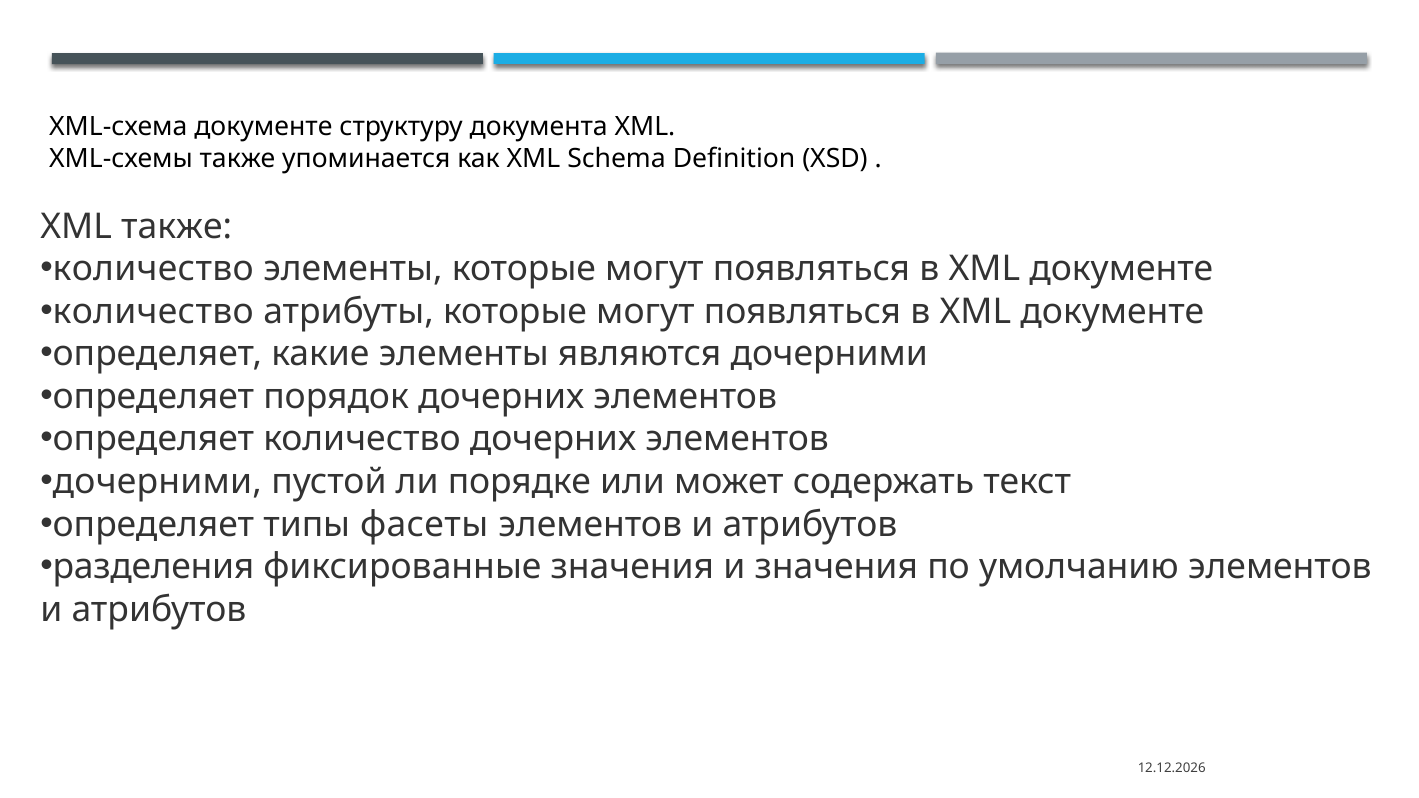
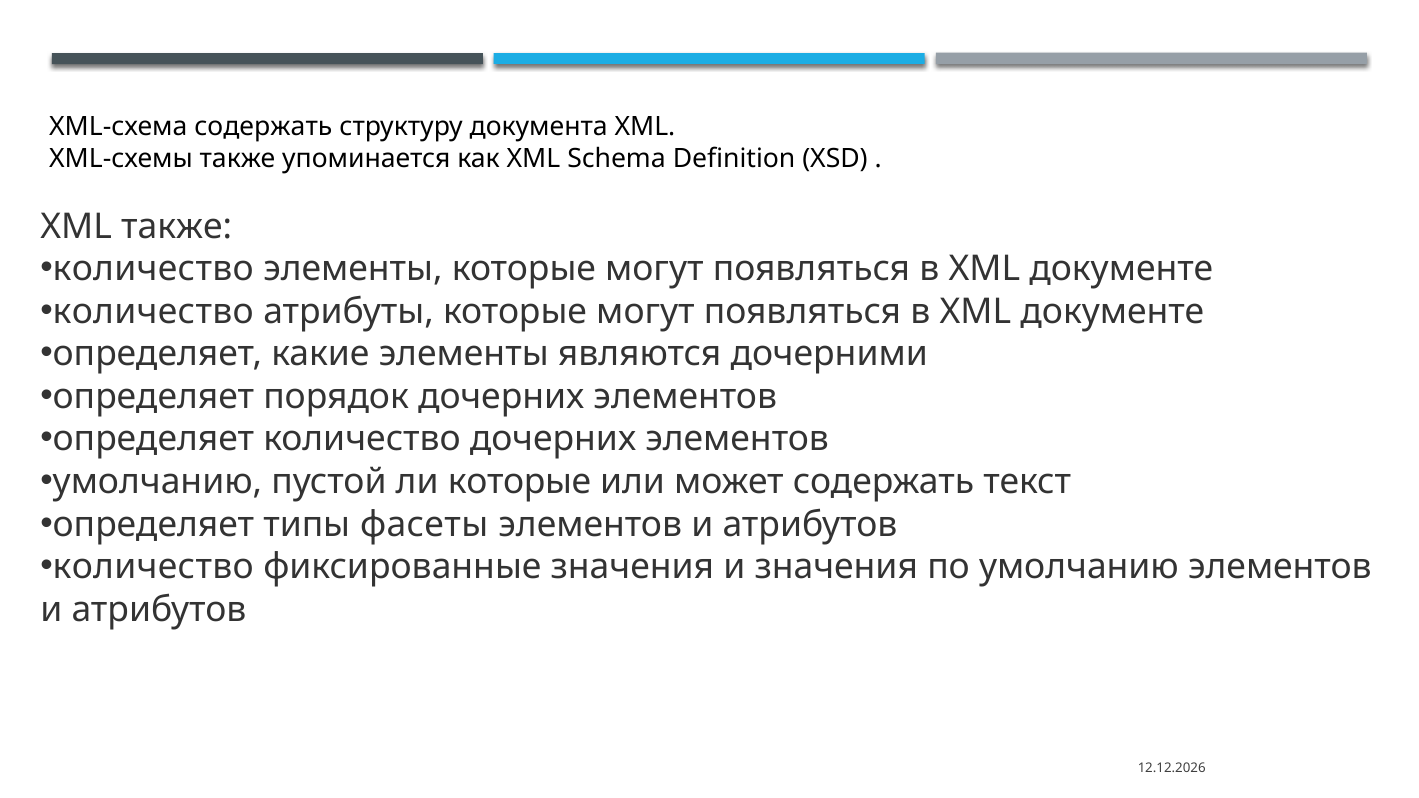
XML-схема документе: документе -> содержать (263, 127)
дочерними: дочерними -> умолчанию (157, 482)
ли порядке: порядке -> которые (520, 482)
разделения: разделения -> количество (153, 567)
